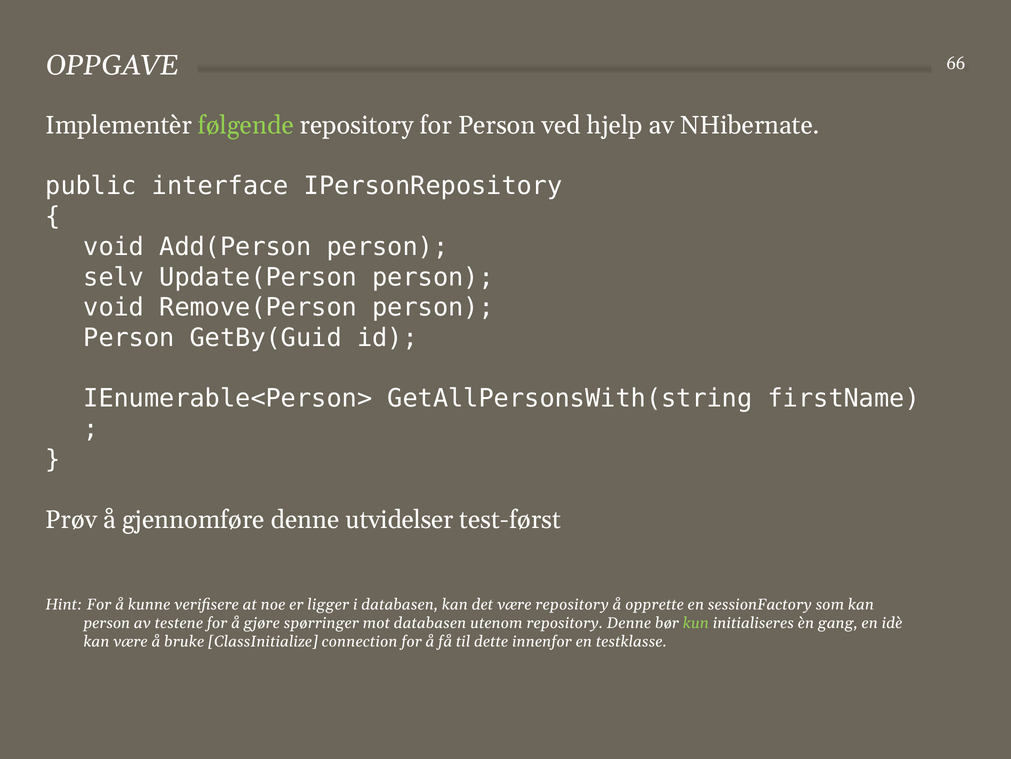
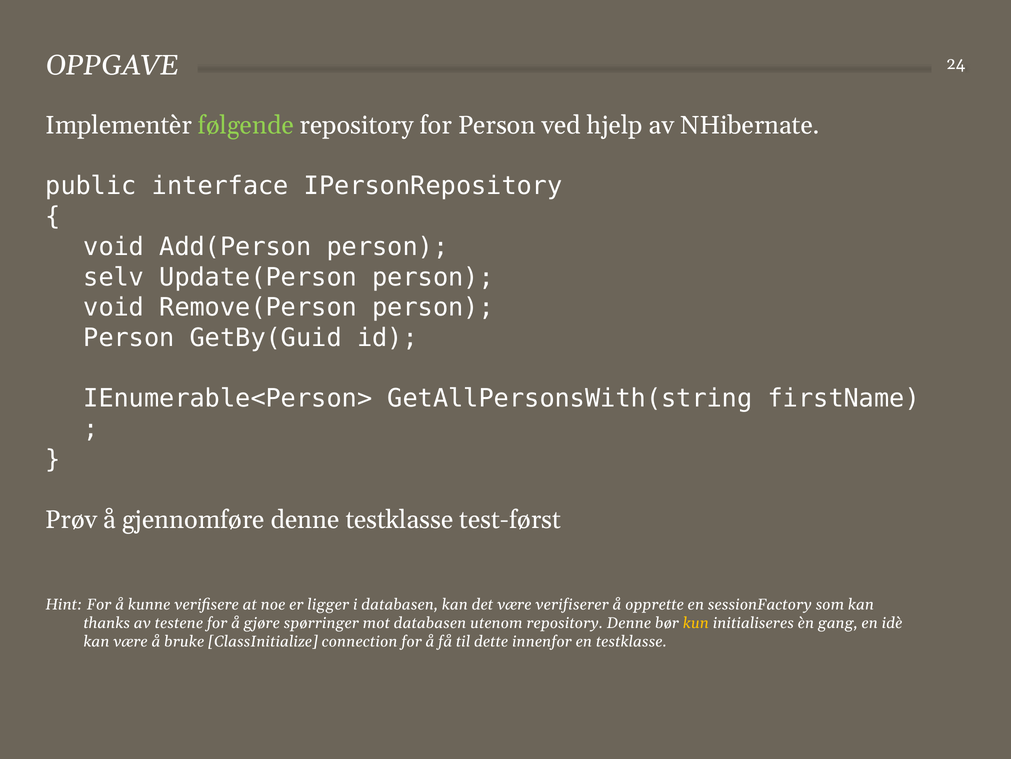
66: 66 -> 24 (956, 64)
denne utvidelser: utvidelser -> testklasse (399, 520)
være repository: repository -> verifiserer (572, 604)
person: person -> thanks (107, 623)
kun colour: light green -> yellow (696, 623)
